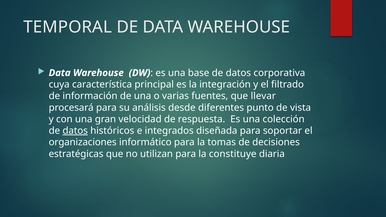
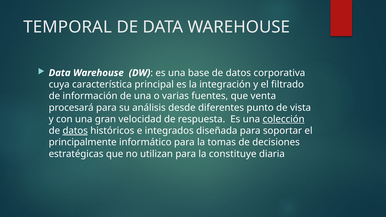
llevar: llevar -> venta (263, 96)
colección underline: none -> present (284, 119)
organizaciones: organizaciones -> principalmente (83, 142)
